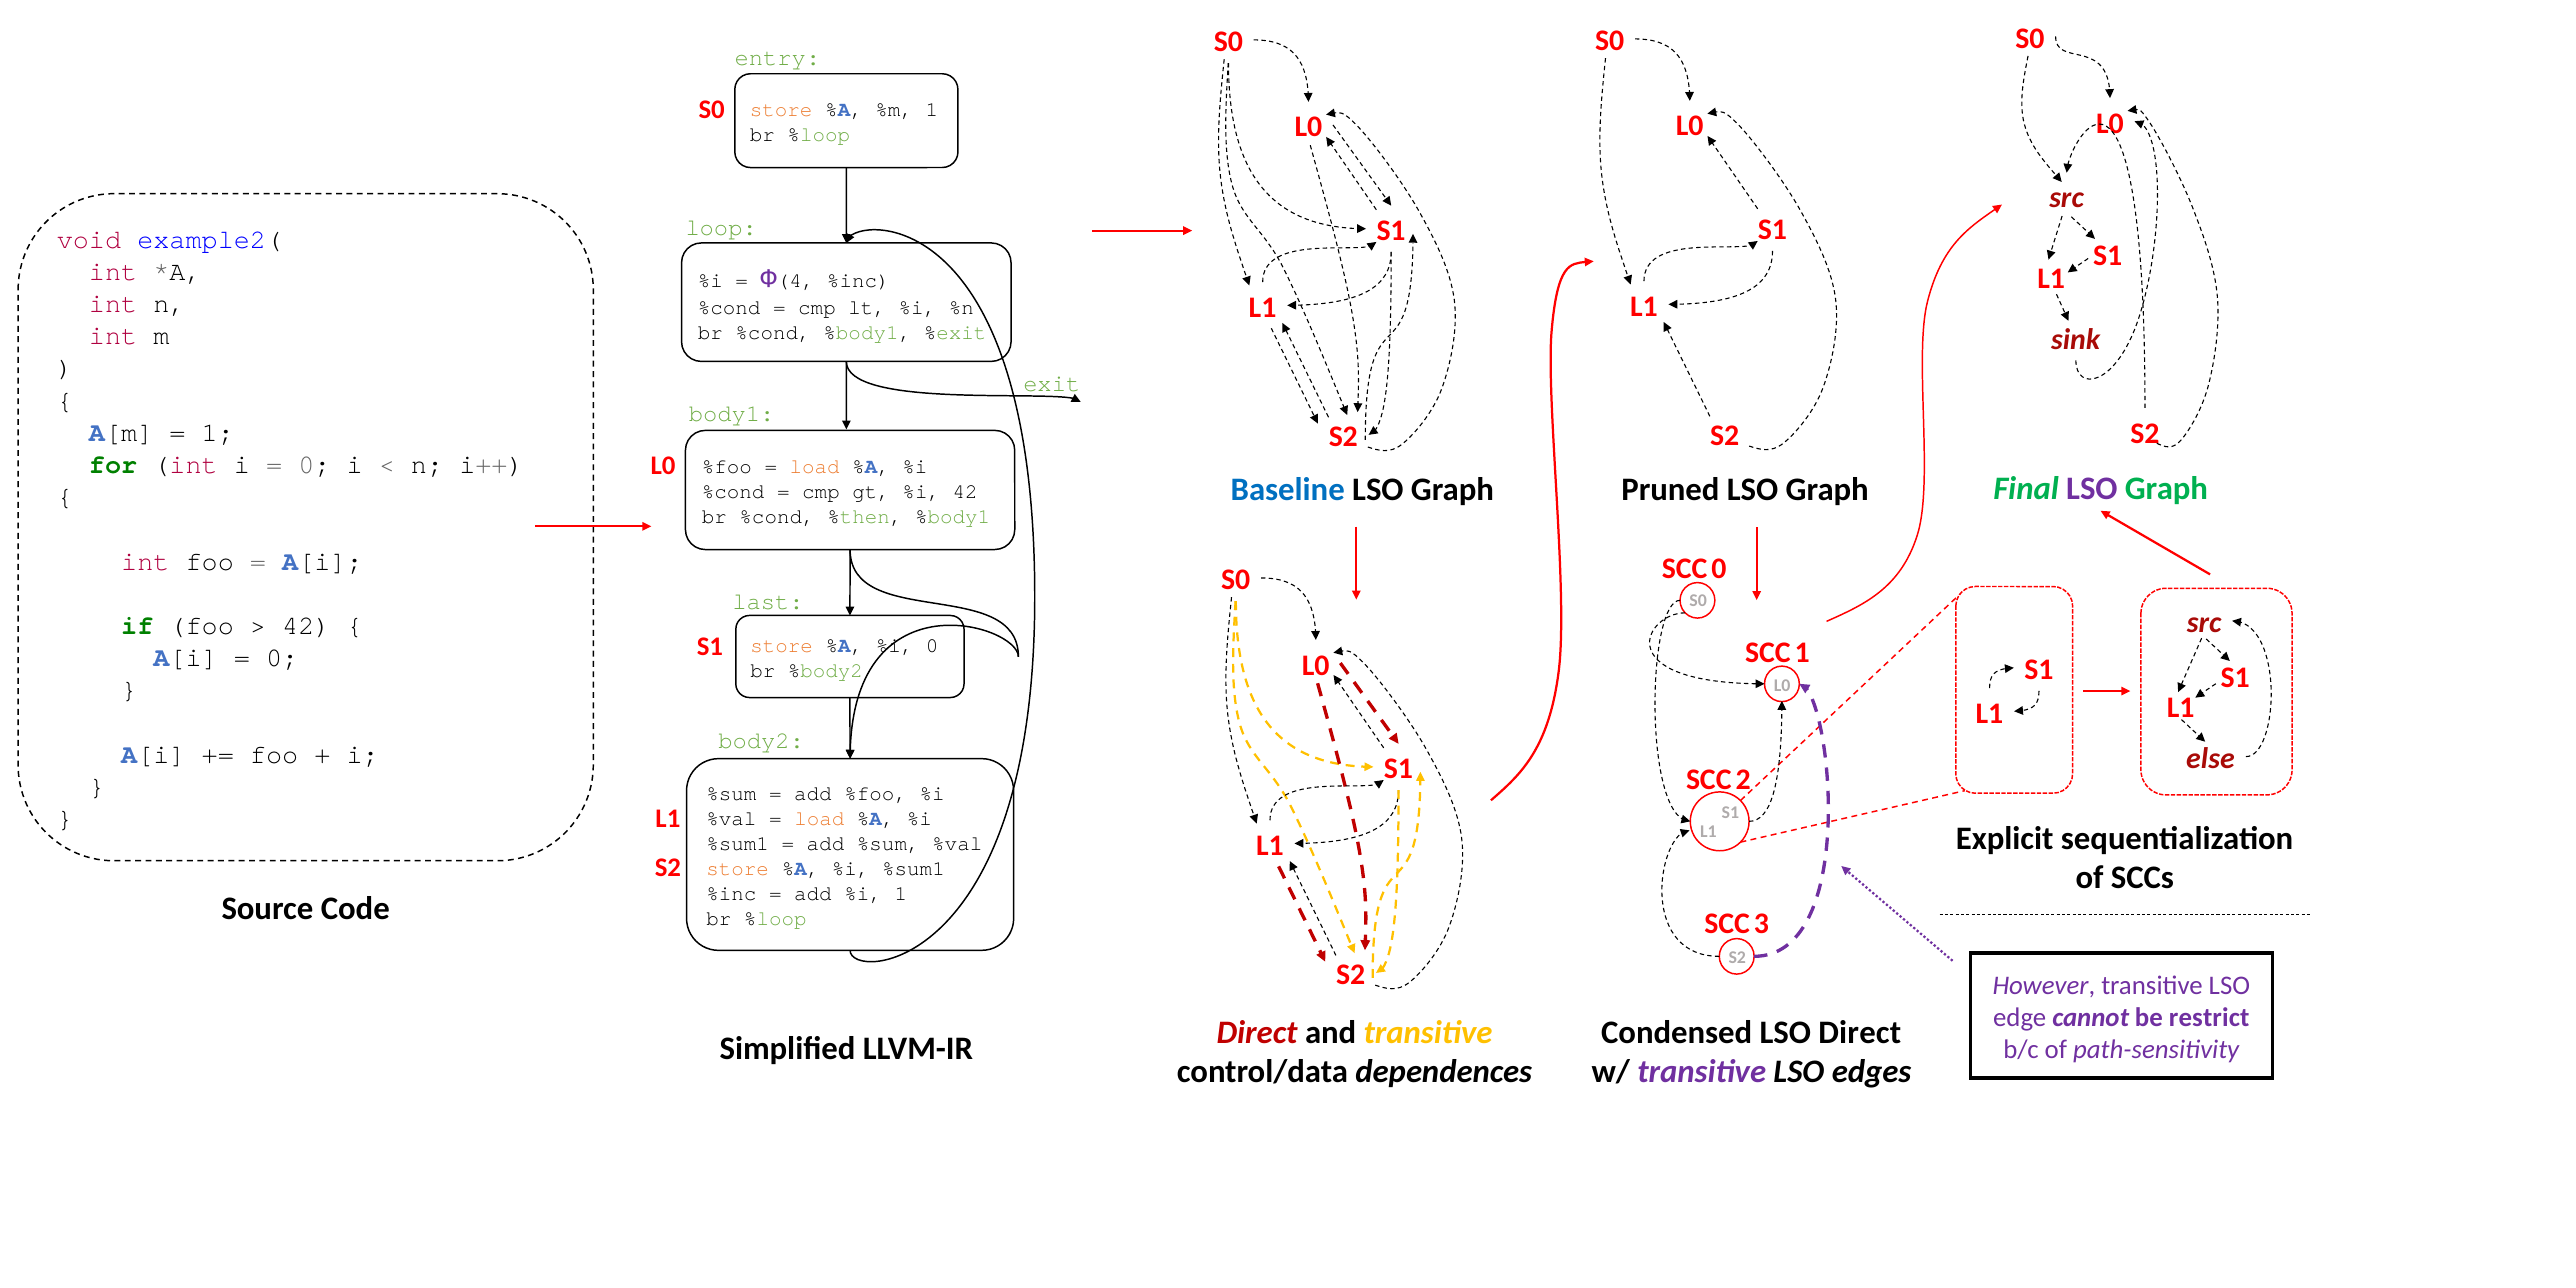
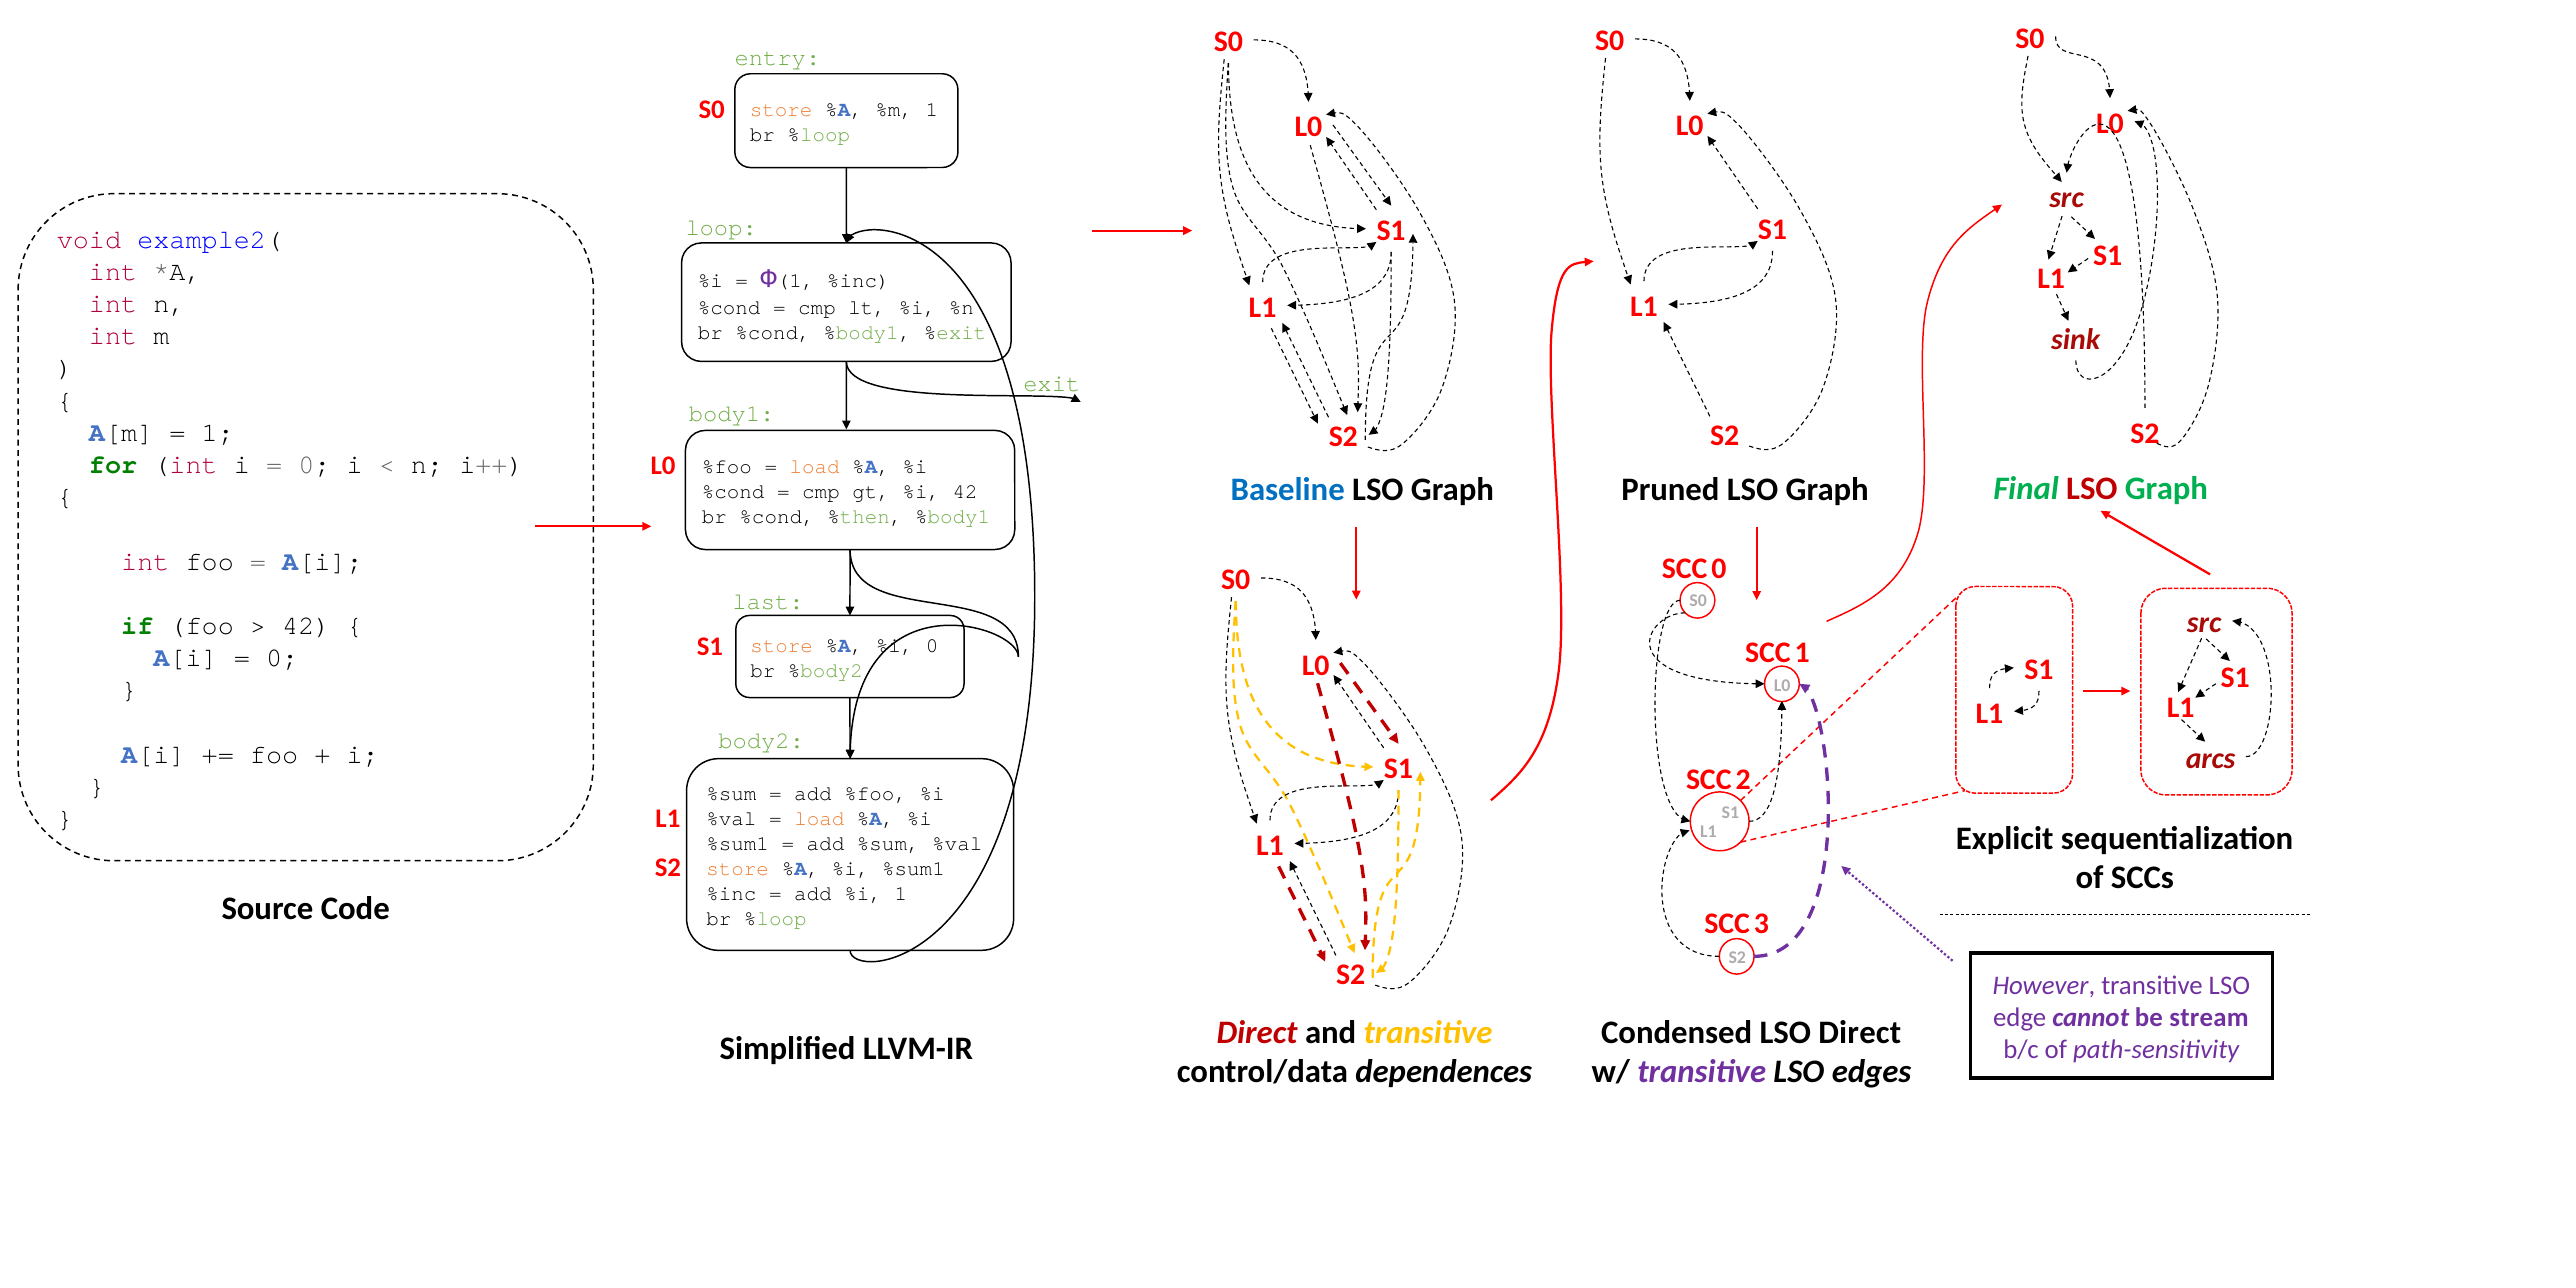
4: 4 -> 1 (796, 281)
LSO colour: purple -> red (2092, 488)
else: else -> arcs (2211, 759)
restrict: restrict -> stream (2209, 1017)
